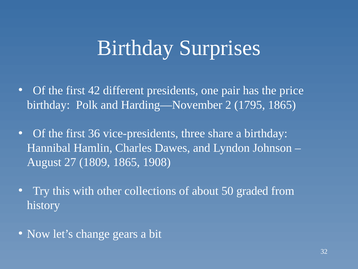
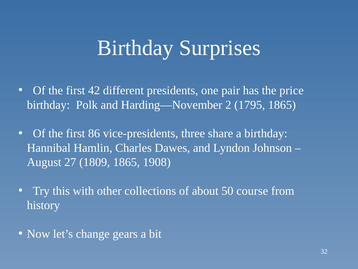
36: 36 -> 86 (94, 133)
graded: graded -> course (252, 191)
